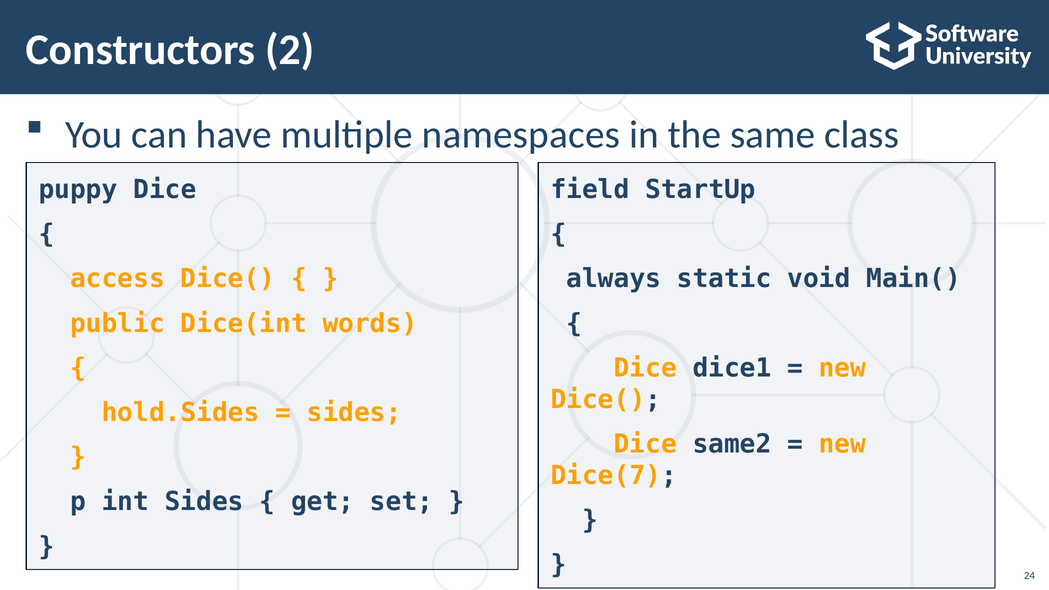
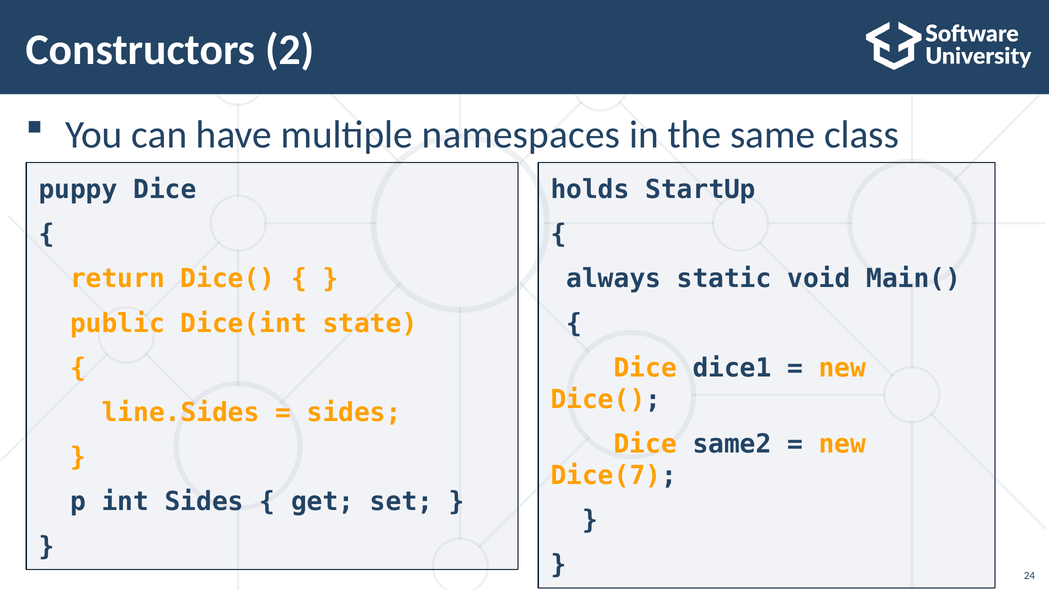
field: field -> holds (590, 190)
access: access -> return (117, 279)
words: words -> state (370, 323)
hold.Sides: hold.Sides -> line.Sides (181, 413)
